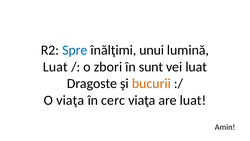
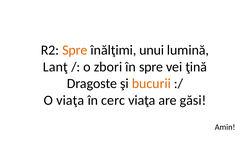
Spre colour: blue -> orange (75, 50)
Luat: Luat -> Lanţ (55, 67)
în sunt: sunt -> spre (151, 67)
vei luat: luat -> ţină (196, 67)
are luat: luat -> găsi (193, 100)
